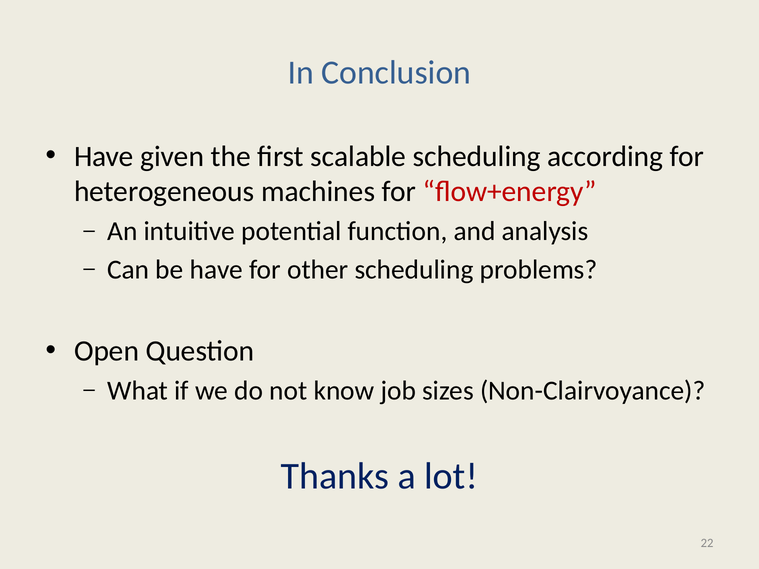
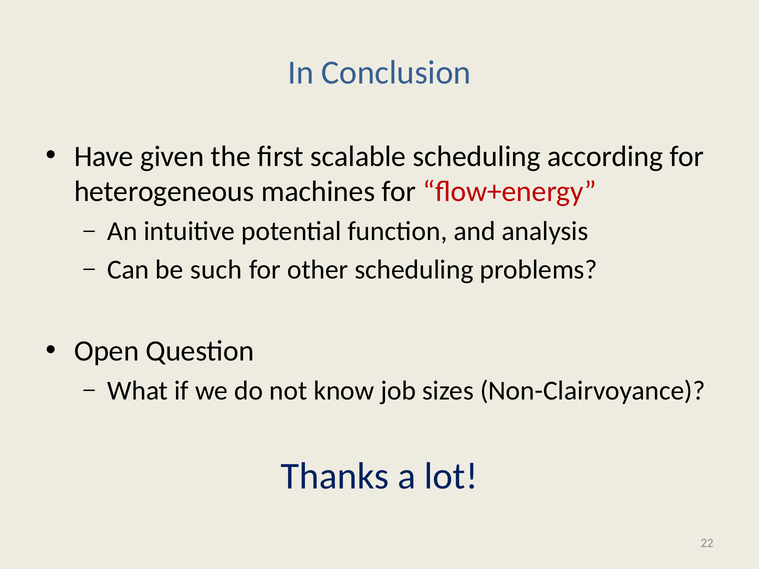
be have: have -> such (216, 270)
